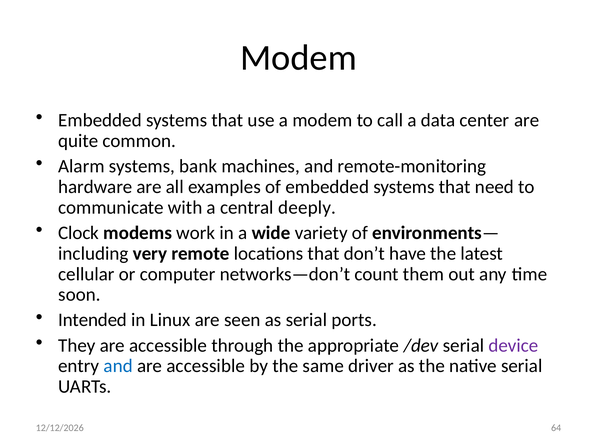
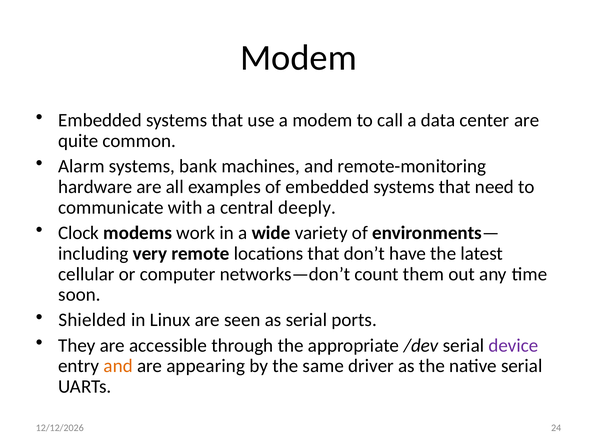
Intended: Intended -> Shielded (92, 320)
and colour: blue -> orange (118, 366)
accessible: accessible -> appearing (206, 366)
64: 64 -> 24 (556, 427)
